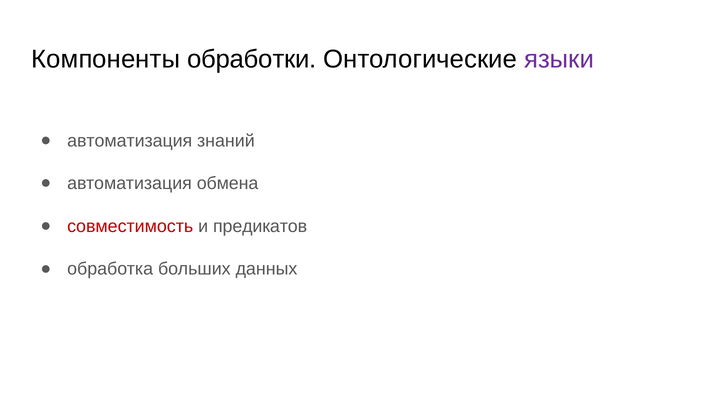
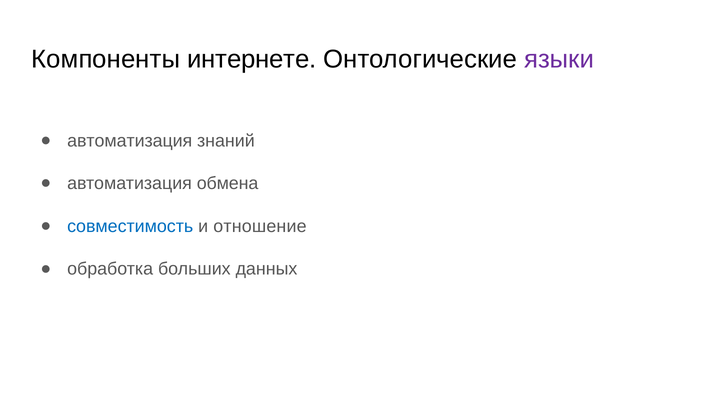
обработки: обработки -> интернете (252, 59)
совместимость colour: red -> blue (130, 227)
предикатов: предикатов -> отношение (260, 227)
